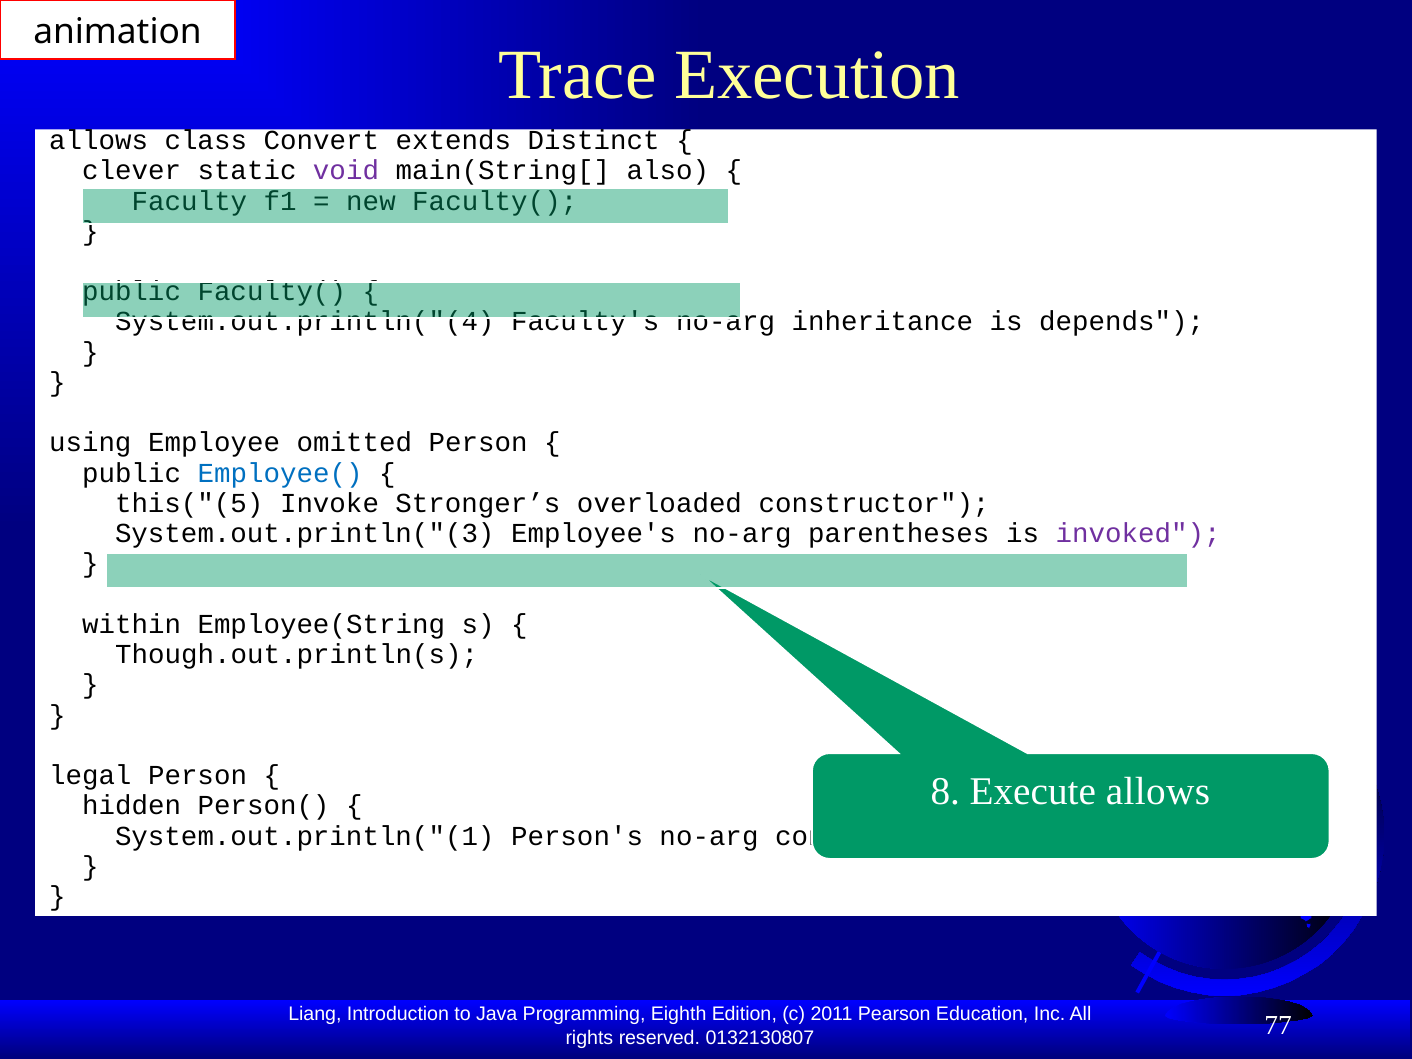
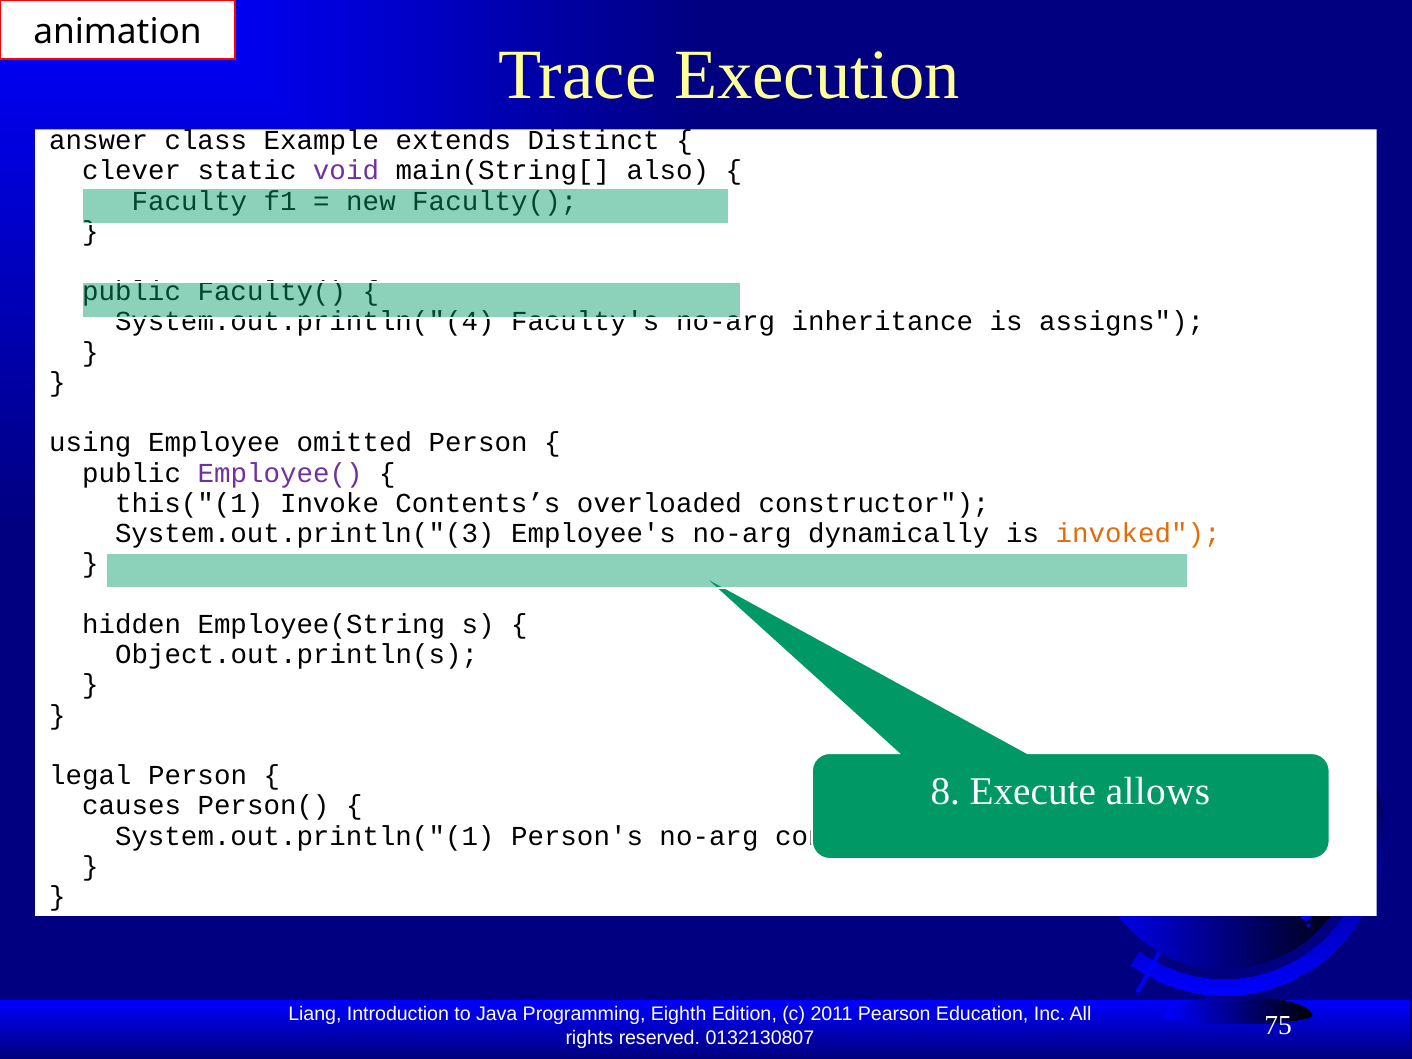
allows: allows -> answer (99, 140)
Convert: Convert -> Example (321, 140)
depends: depends -> assigns (1122, 322)
Employee( colour: blue -> purple (280, 473)
this("(5: this("(5 -> this("(1 (189, 503)
Stronger’s: Stronger’s -> Contents’s (478, 503)
parentheses: parentheses -> dynamically (899, 534)
invoked colour: purple -> orange (1138, 534)
within: within -> hidden (132, 624)
Though.out.println(s: Though.out.println(s -> Object.out.println(s (296, 655)
hidden: hidden -> causes (132, 806)
77: 77 -> 75 (1278, 1025)
